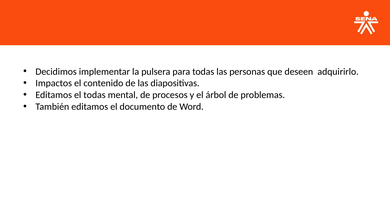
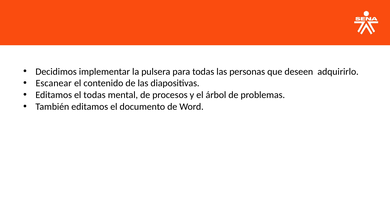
Impactos: Impactos -> Escanear (54, 83)
